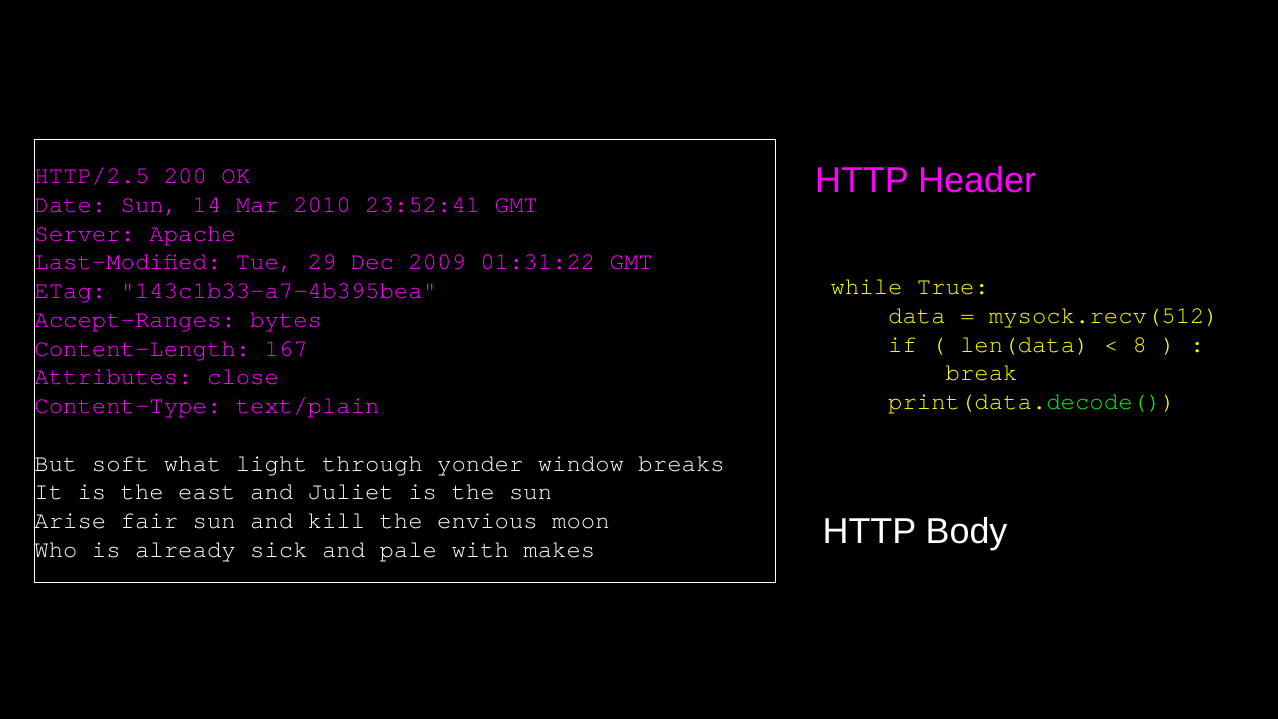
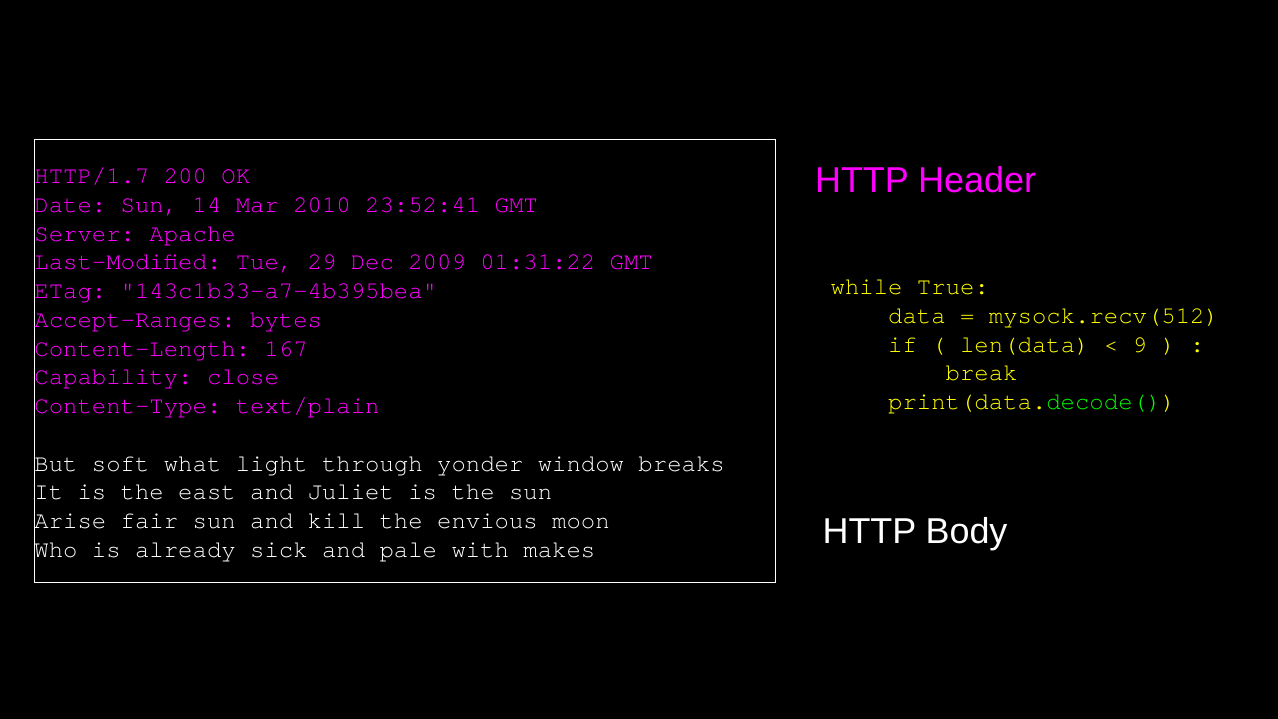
HTTP/2.5: HTTP/2.5 -> HTTP/1.7 (92, 176)
8: 8 -> 9 (1140, 344)
Attributes: Attributes -> Capability (114, 377)
